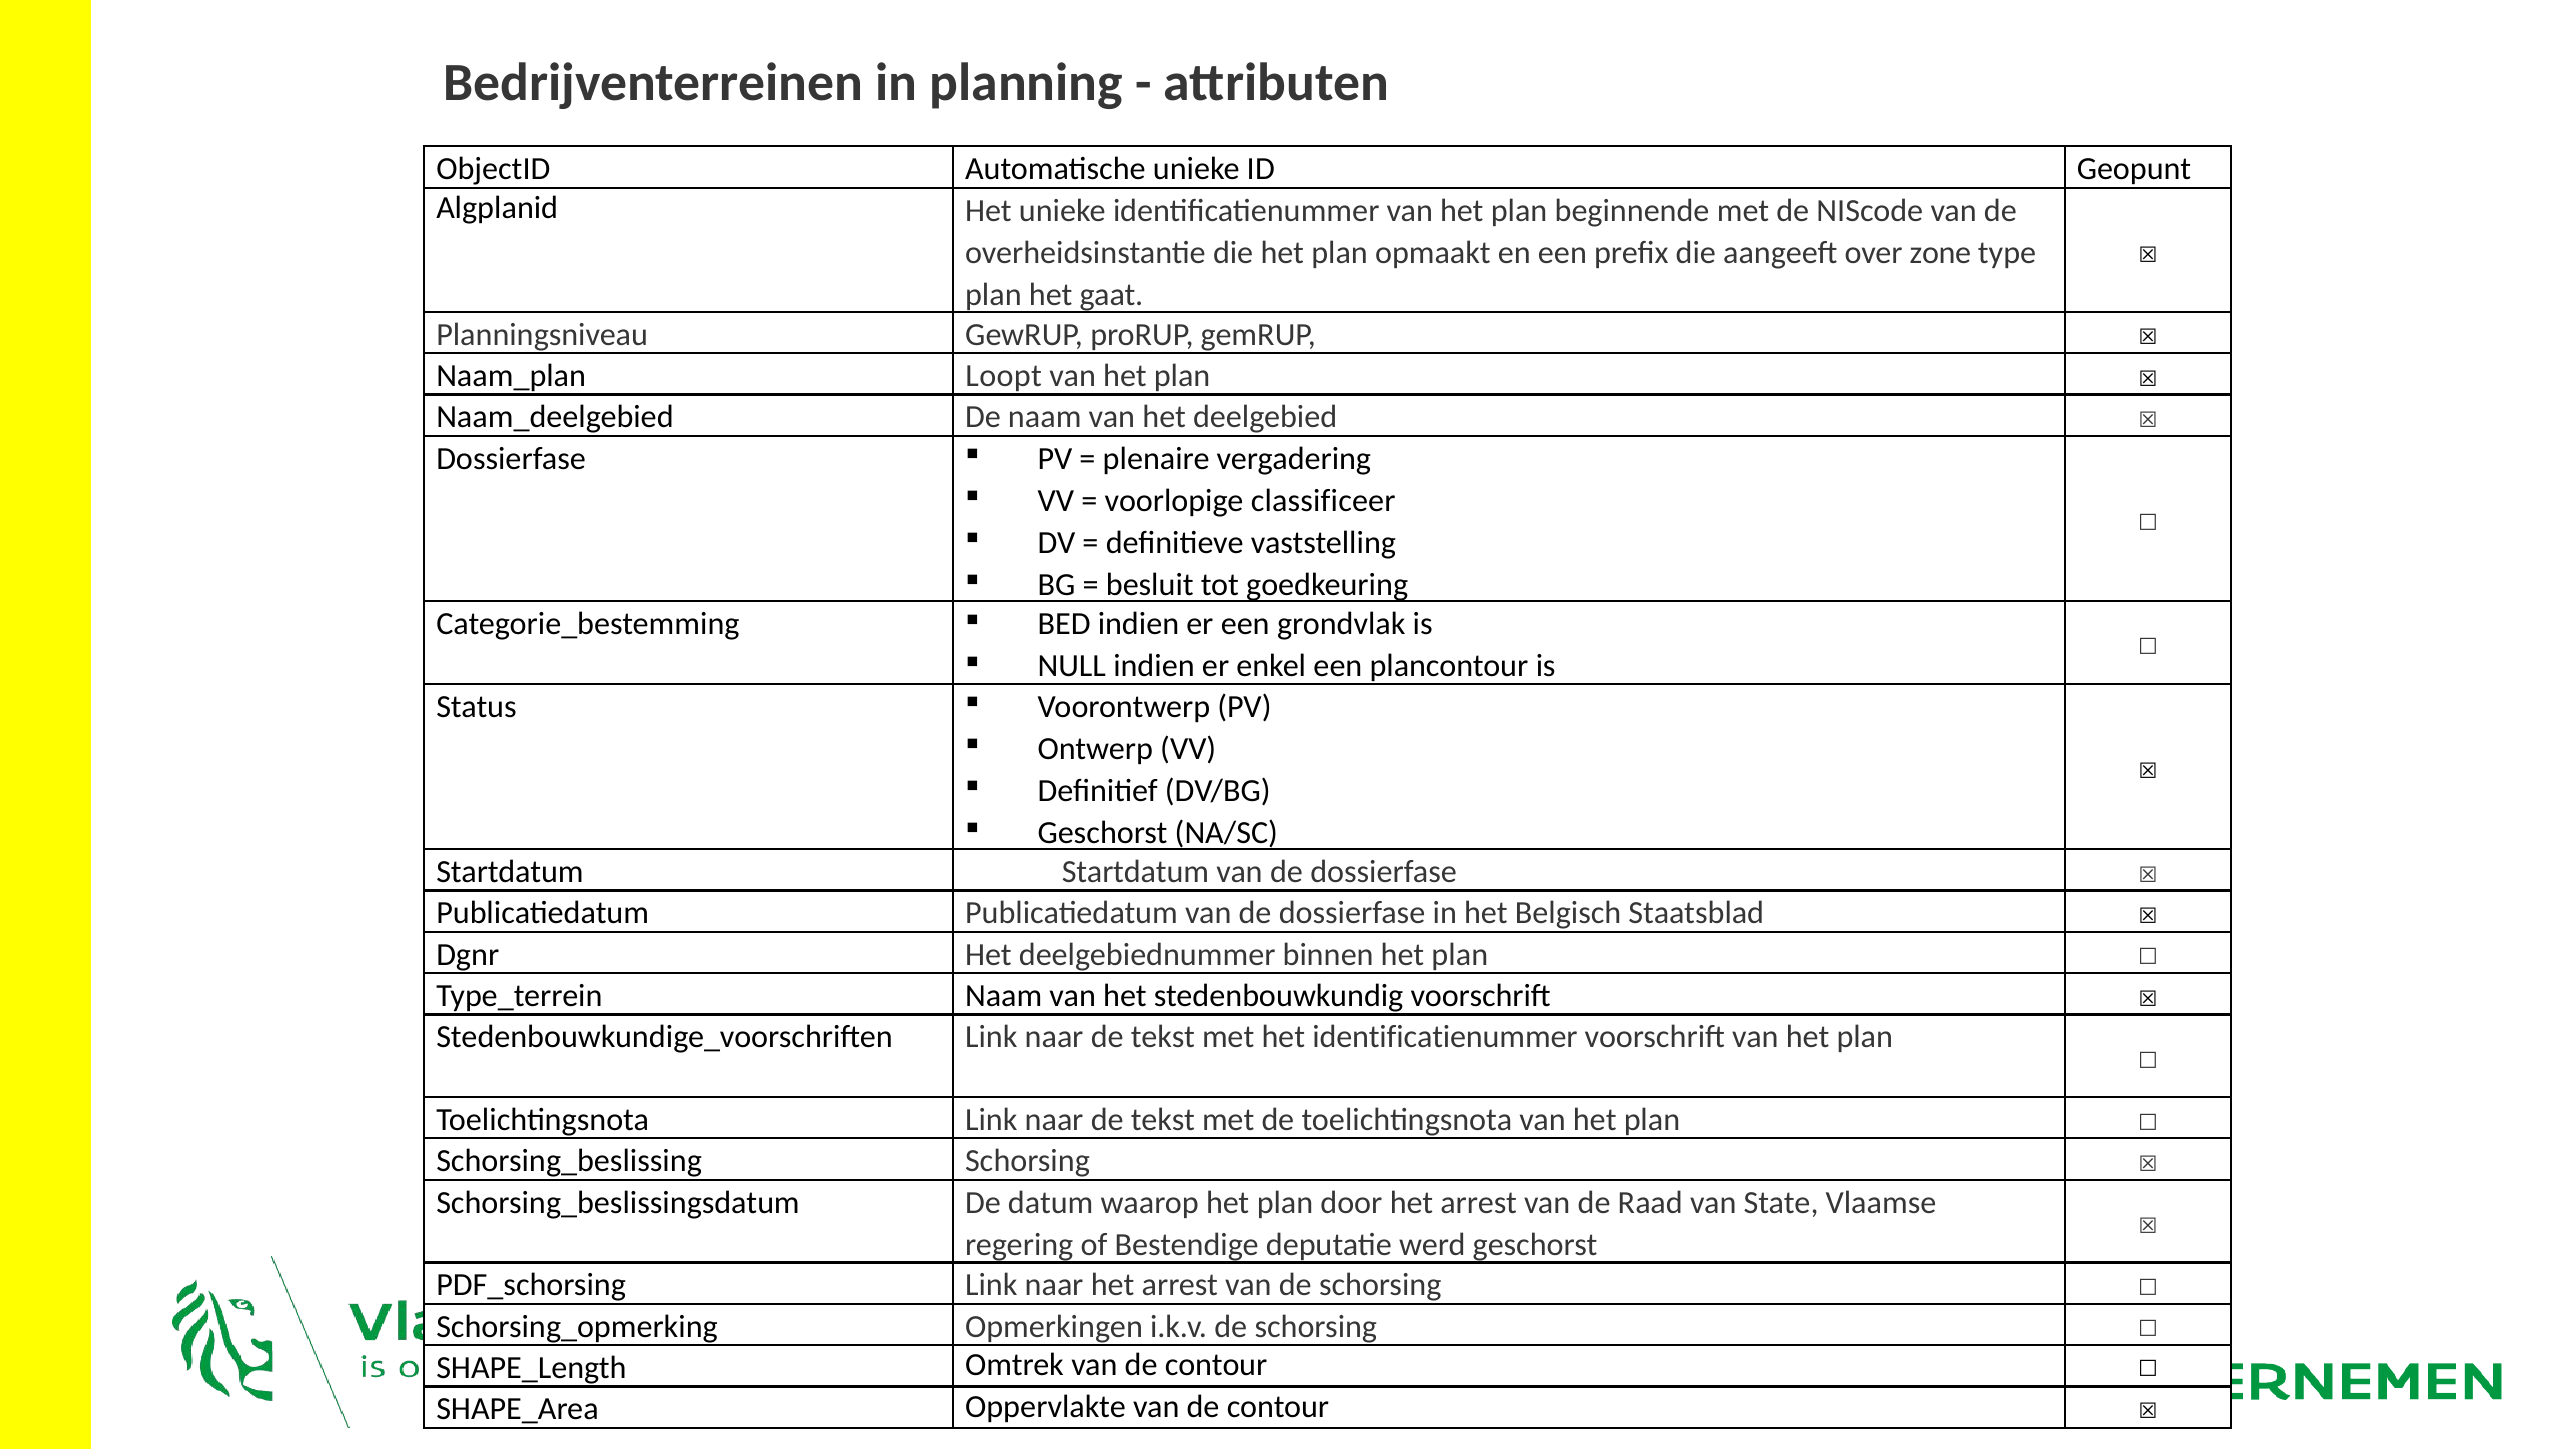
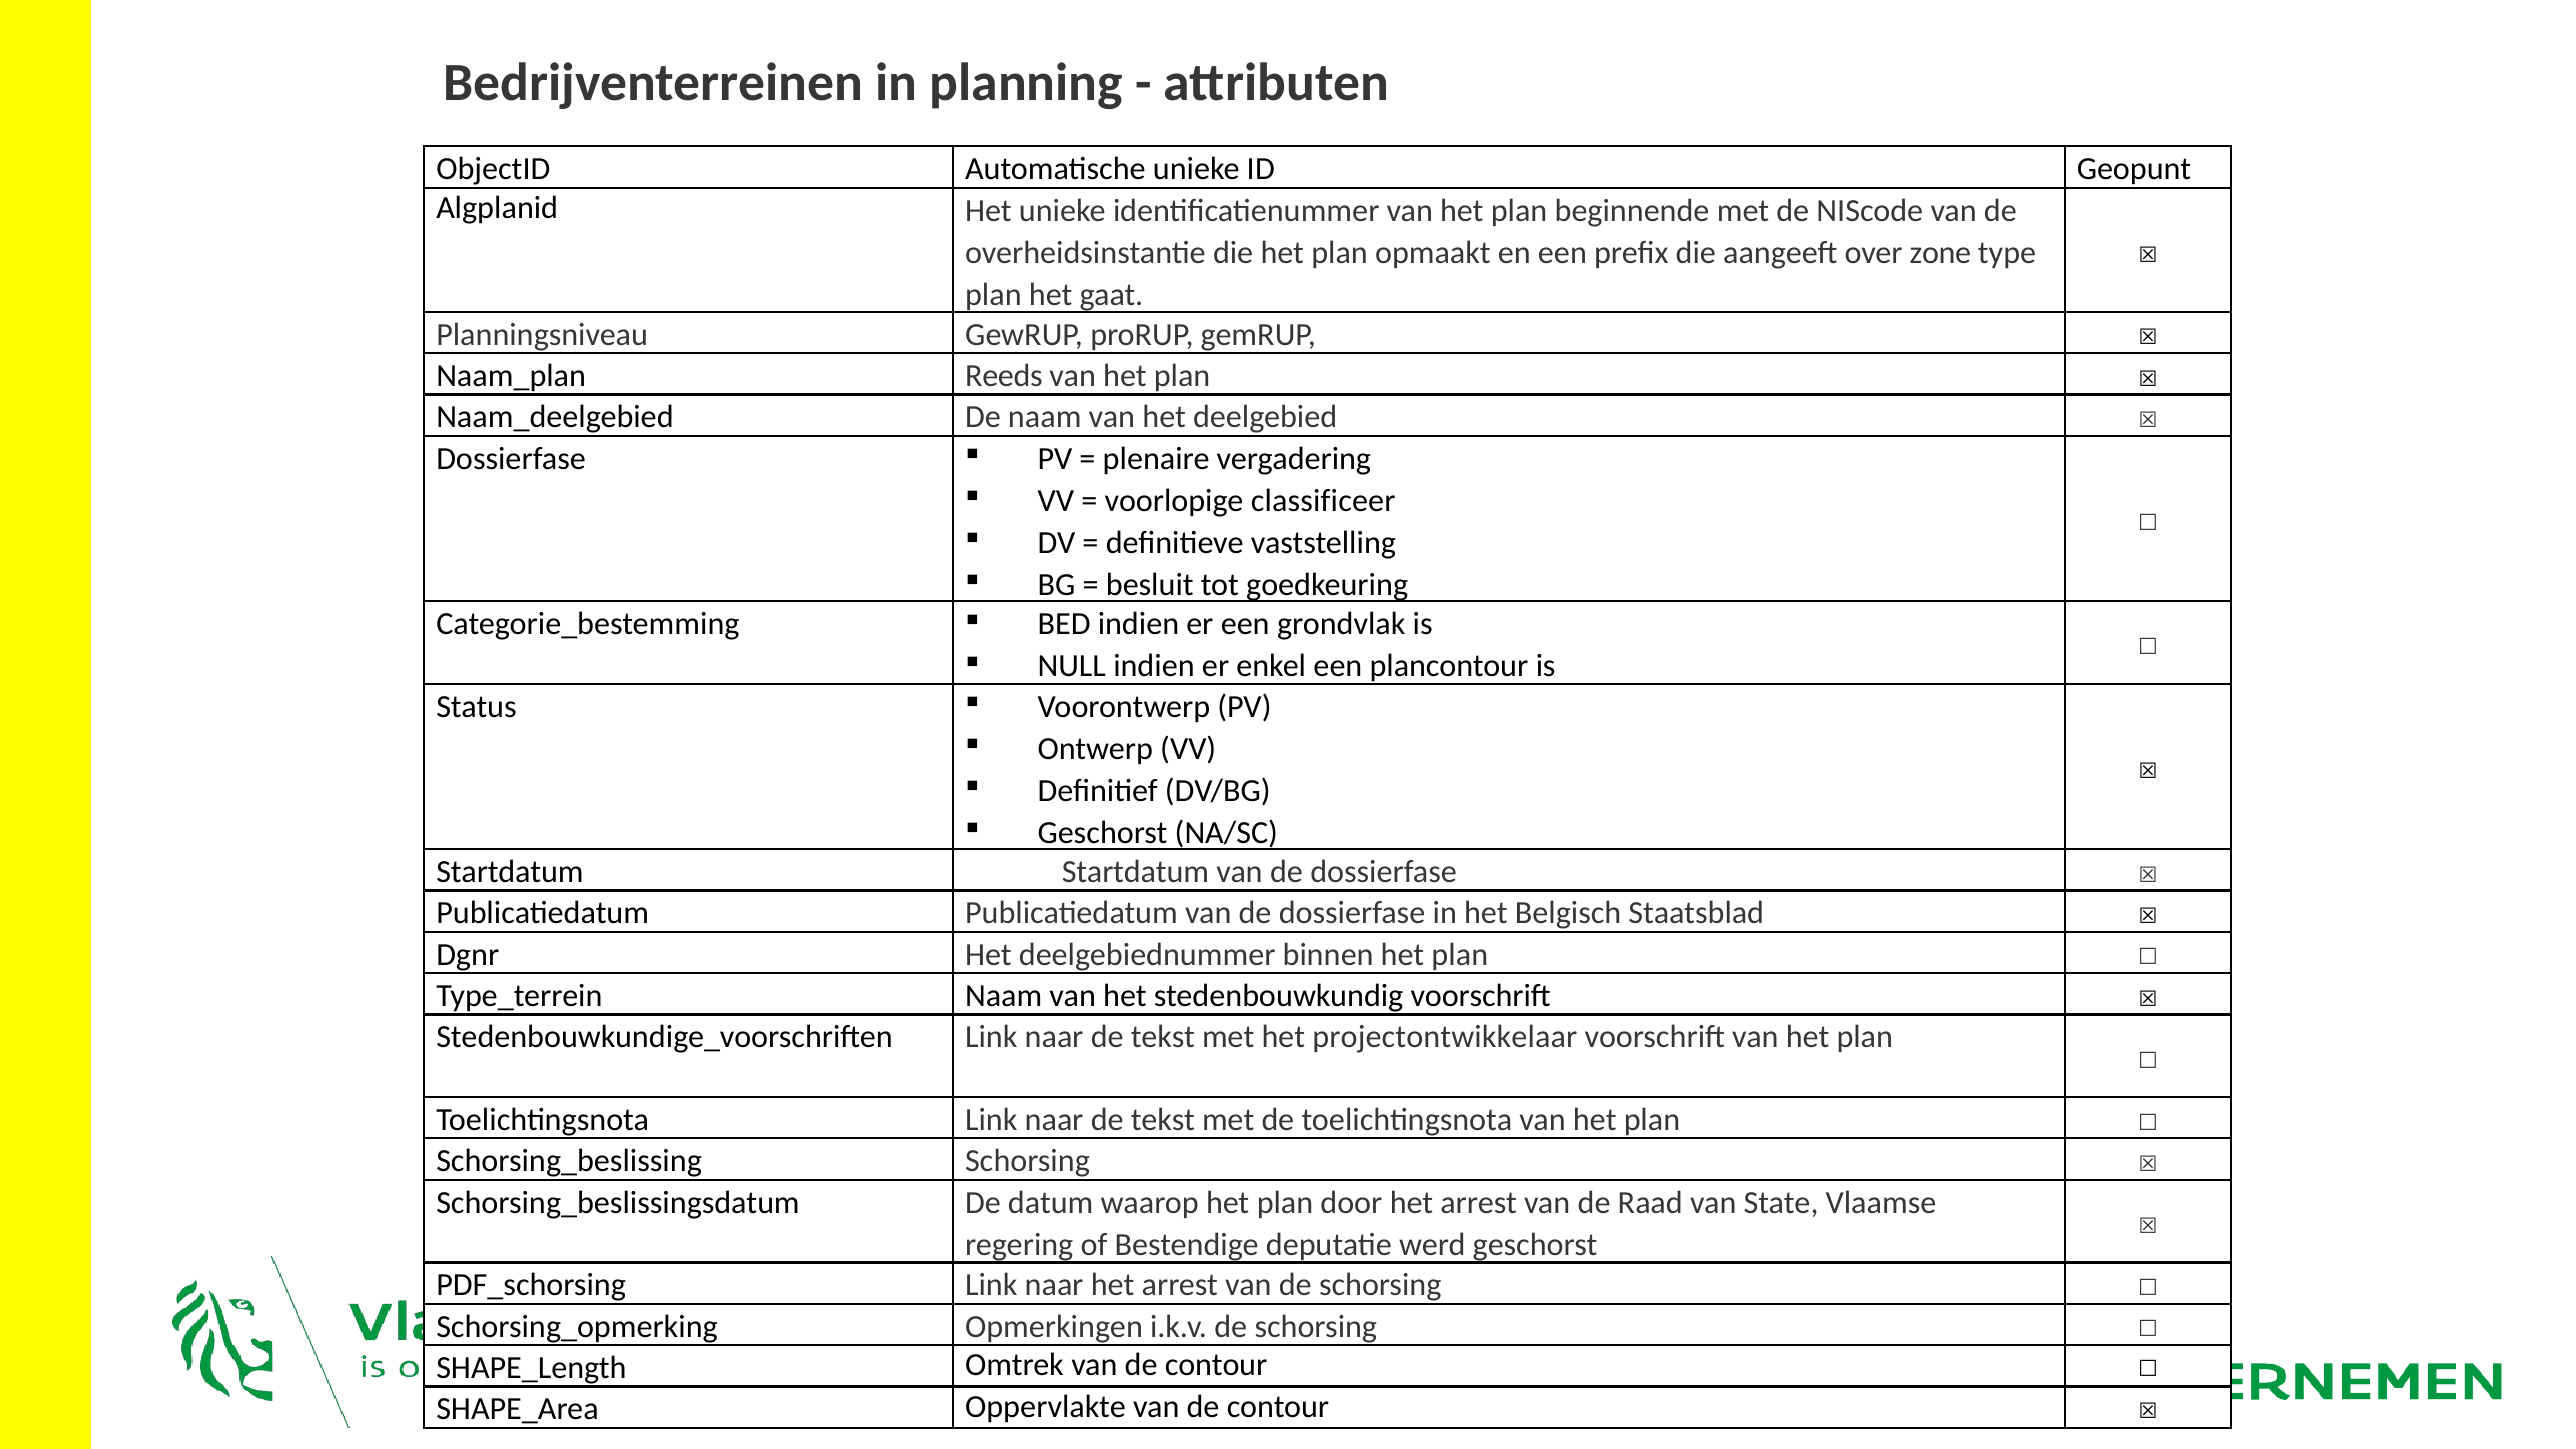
Loopt: Loopt -> Reeds (1004, 376)
het identificatienummer: identificatienummer -> projectontwikkelaar (1445, 1037)
